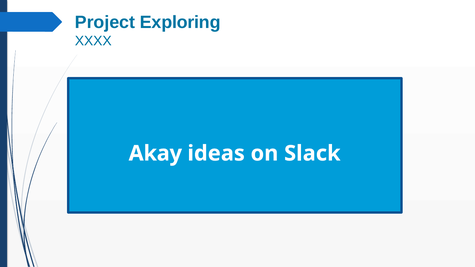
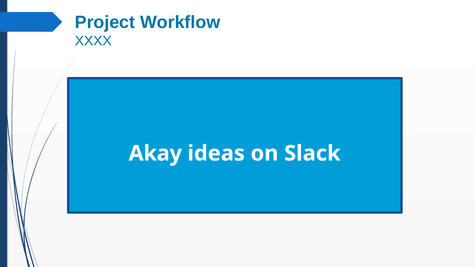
Exploring: Exploring -> Workflow (180, 22)
